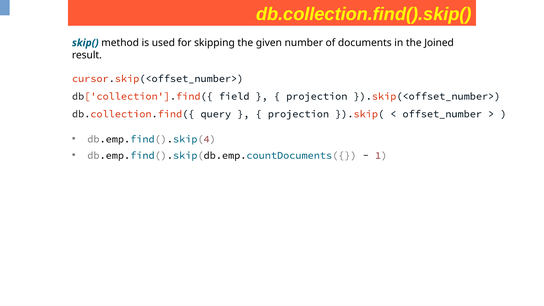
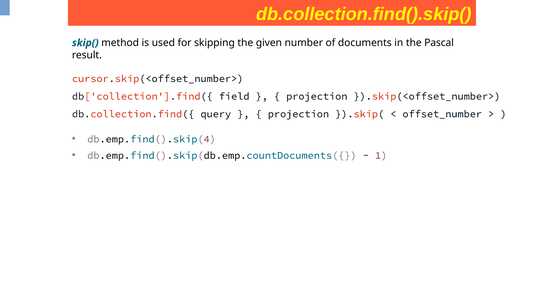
Joined: Joined -> Pascal (439, 43)
